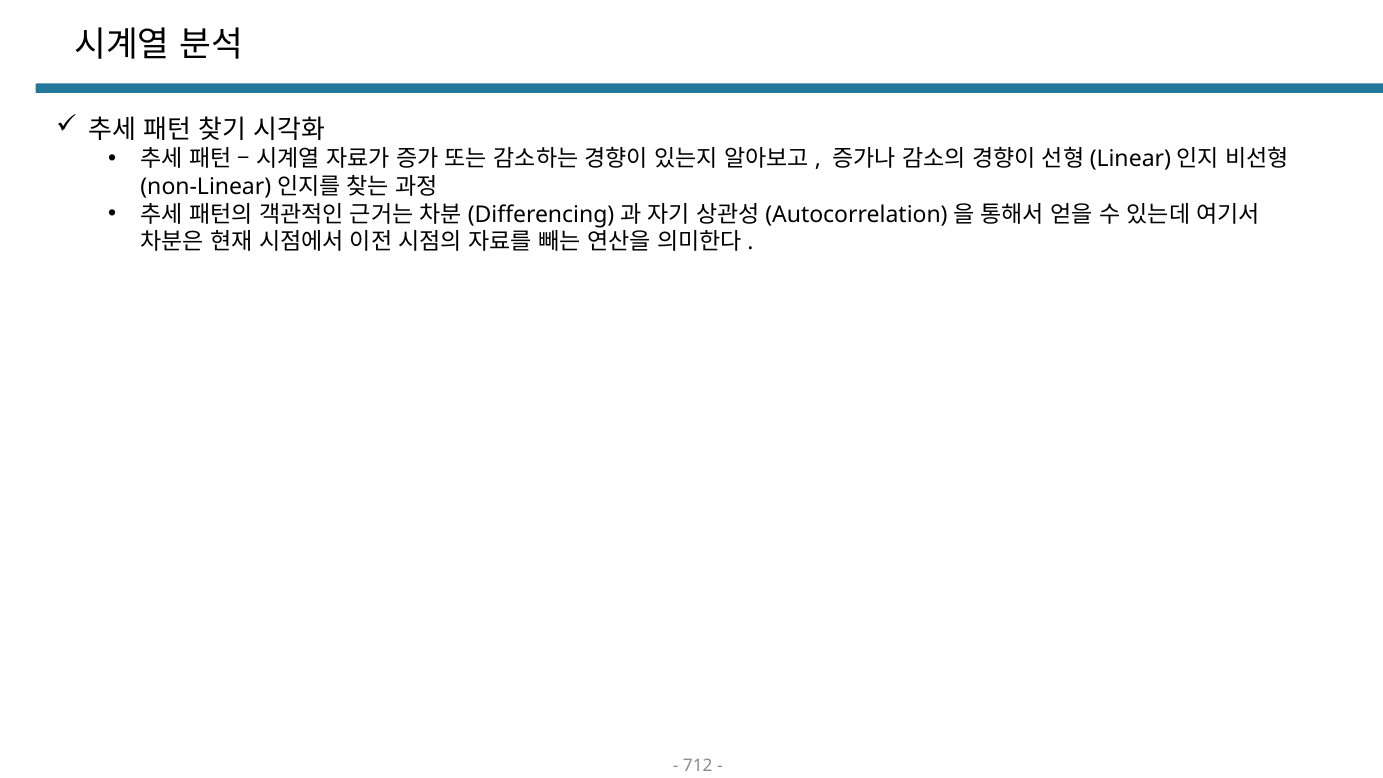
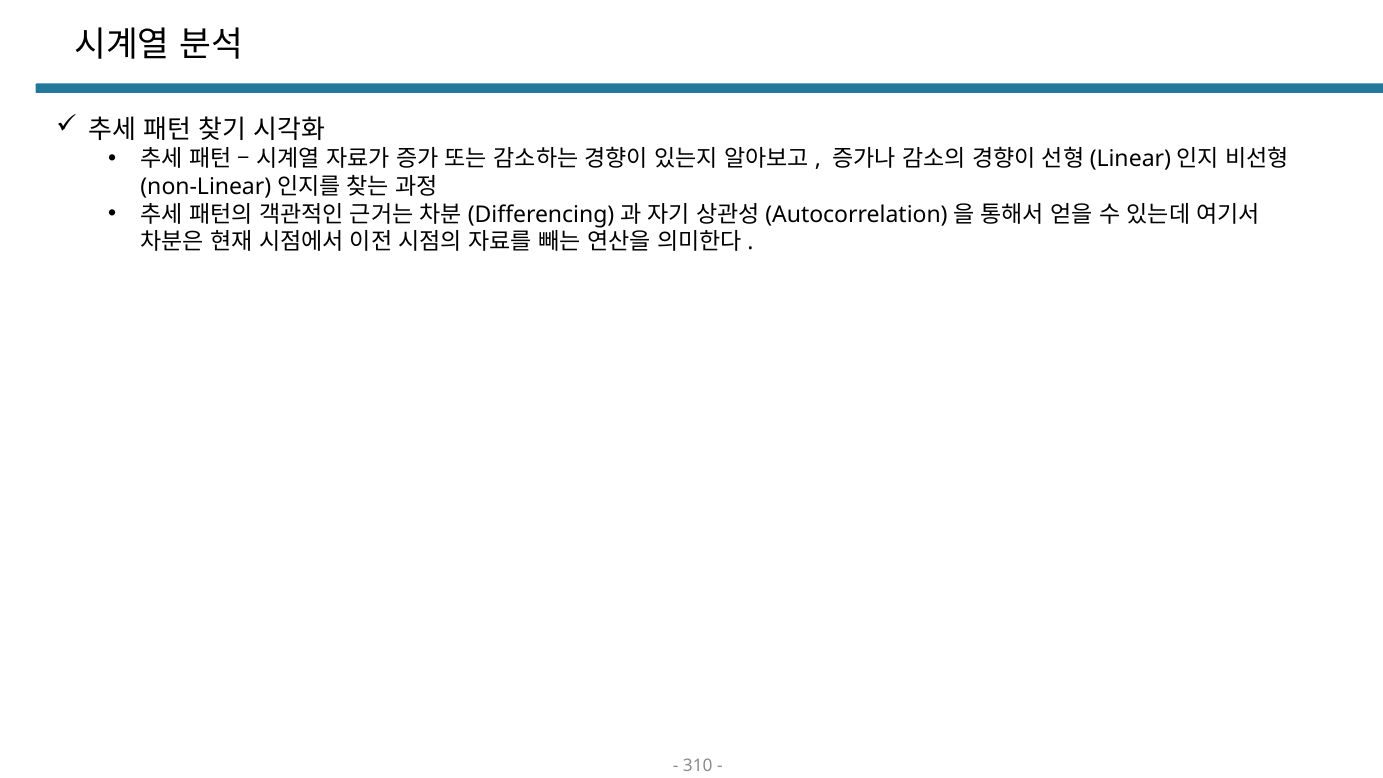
712: 712 -> 310 (698, 766)
